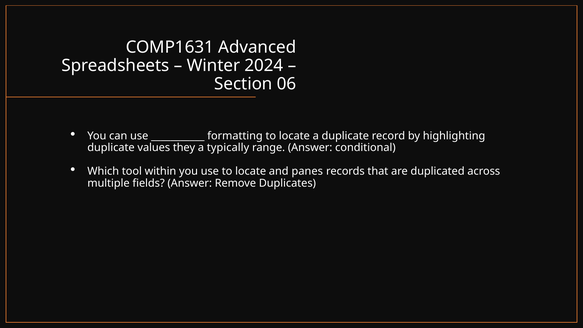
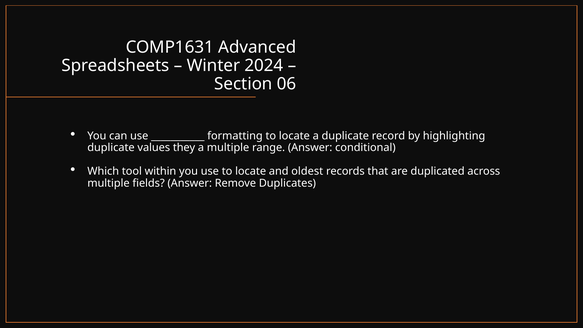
a typically: typically -> multiple (228, 148)
panes: panes -> oldest (307, 171)
